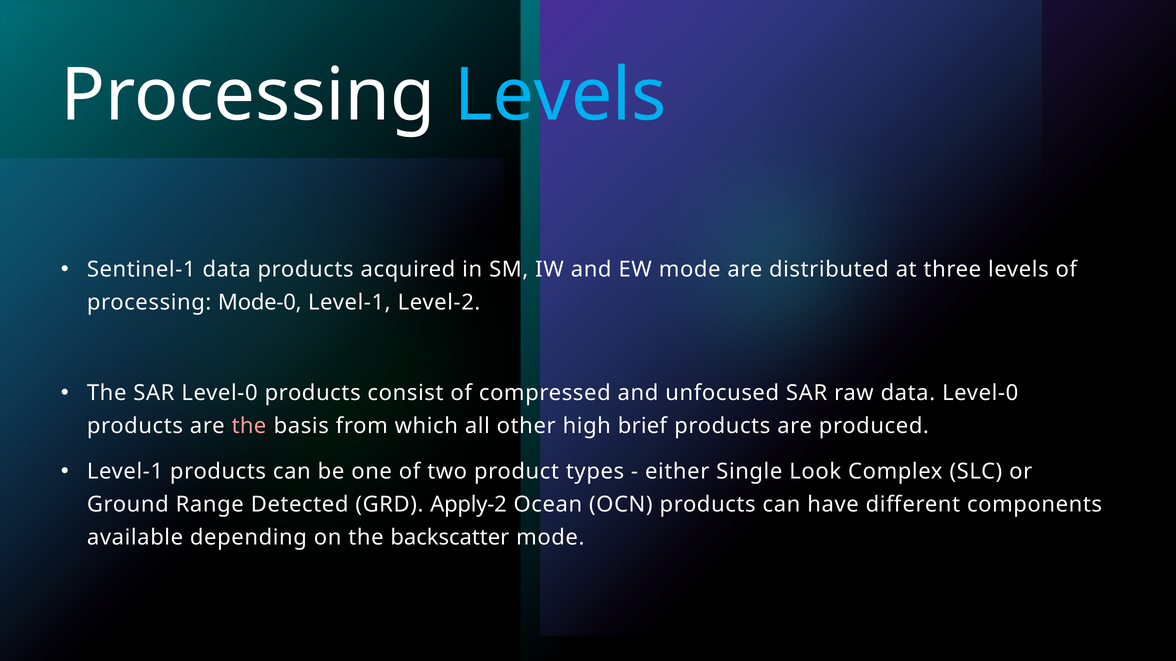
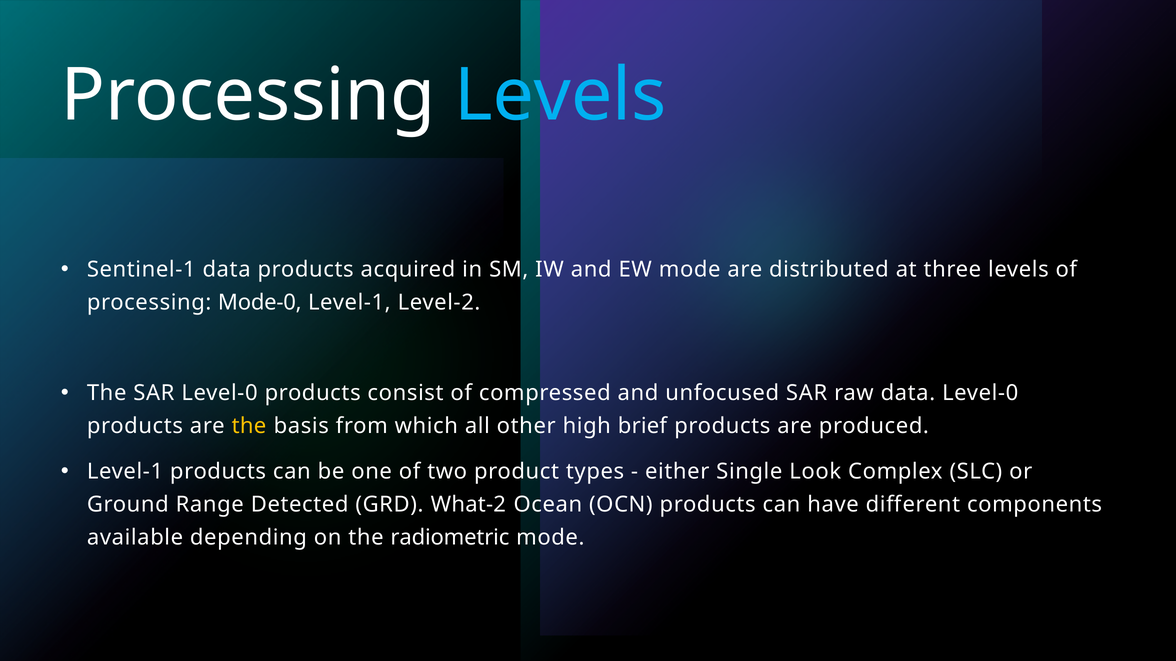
the colour: pink -> yellow (249, 426)
Apply-2: Apply-2 -> What-2 (468, 505)
backscatter: backscatter -> radiometric (450, 538)
